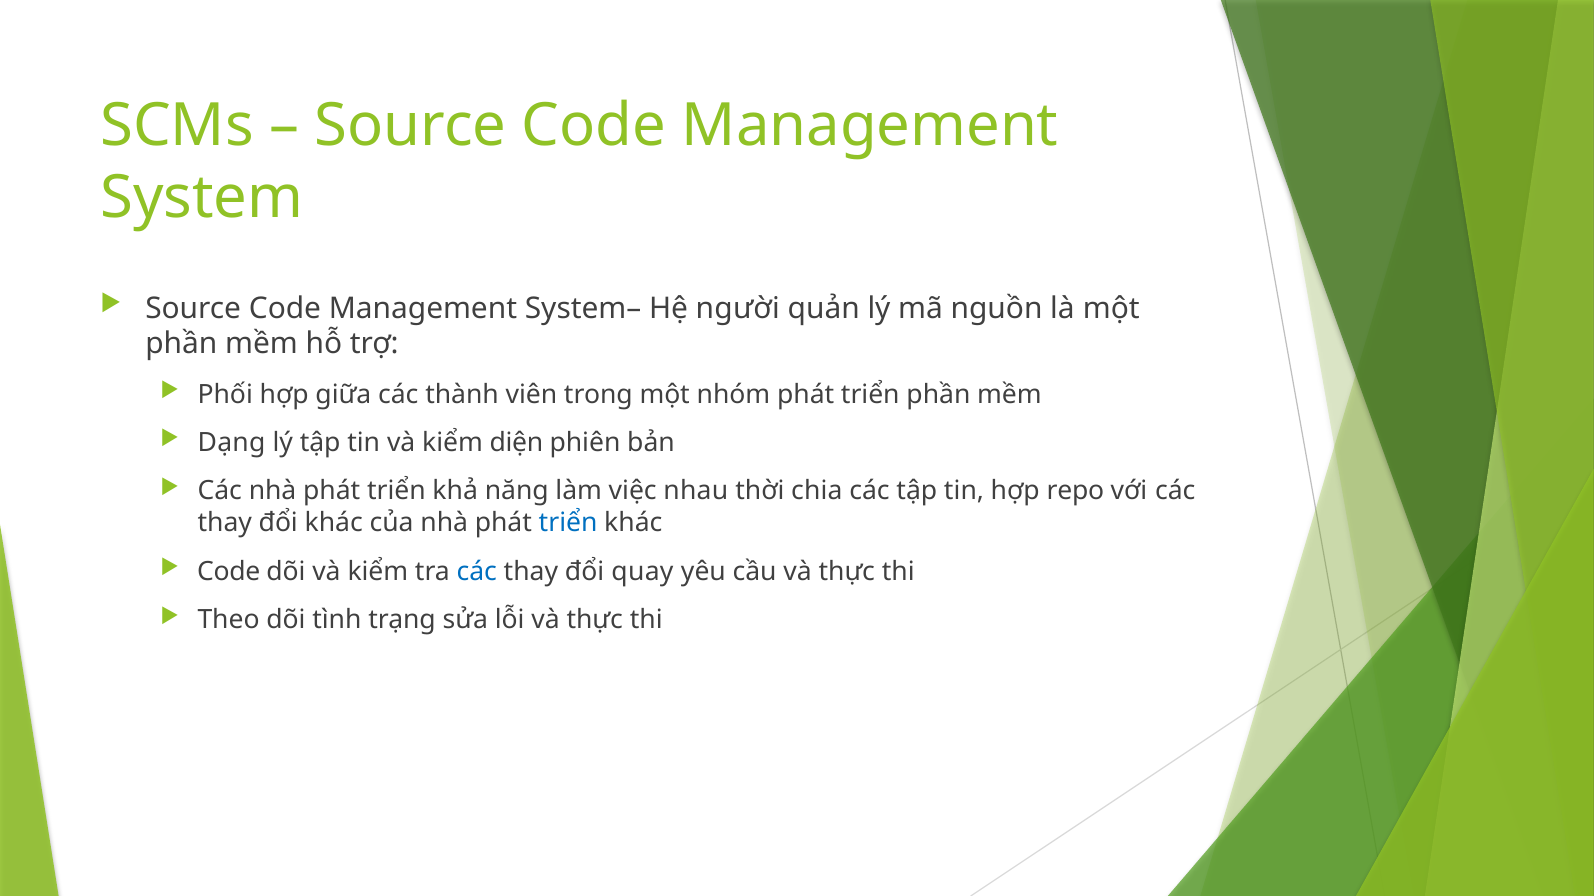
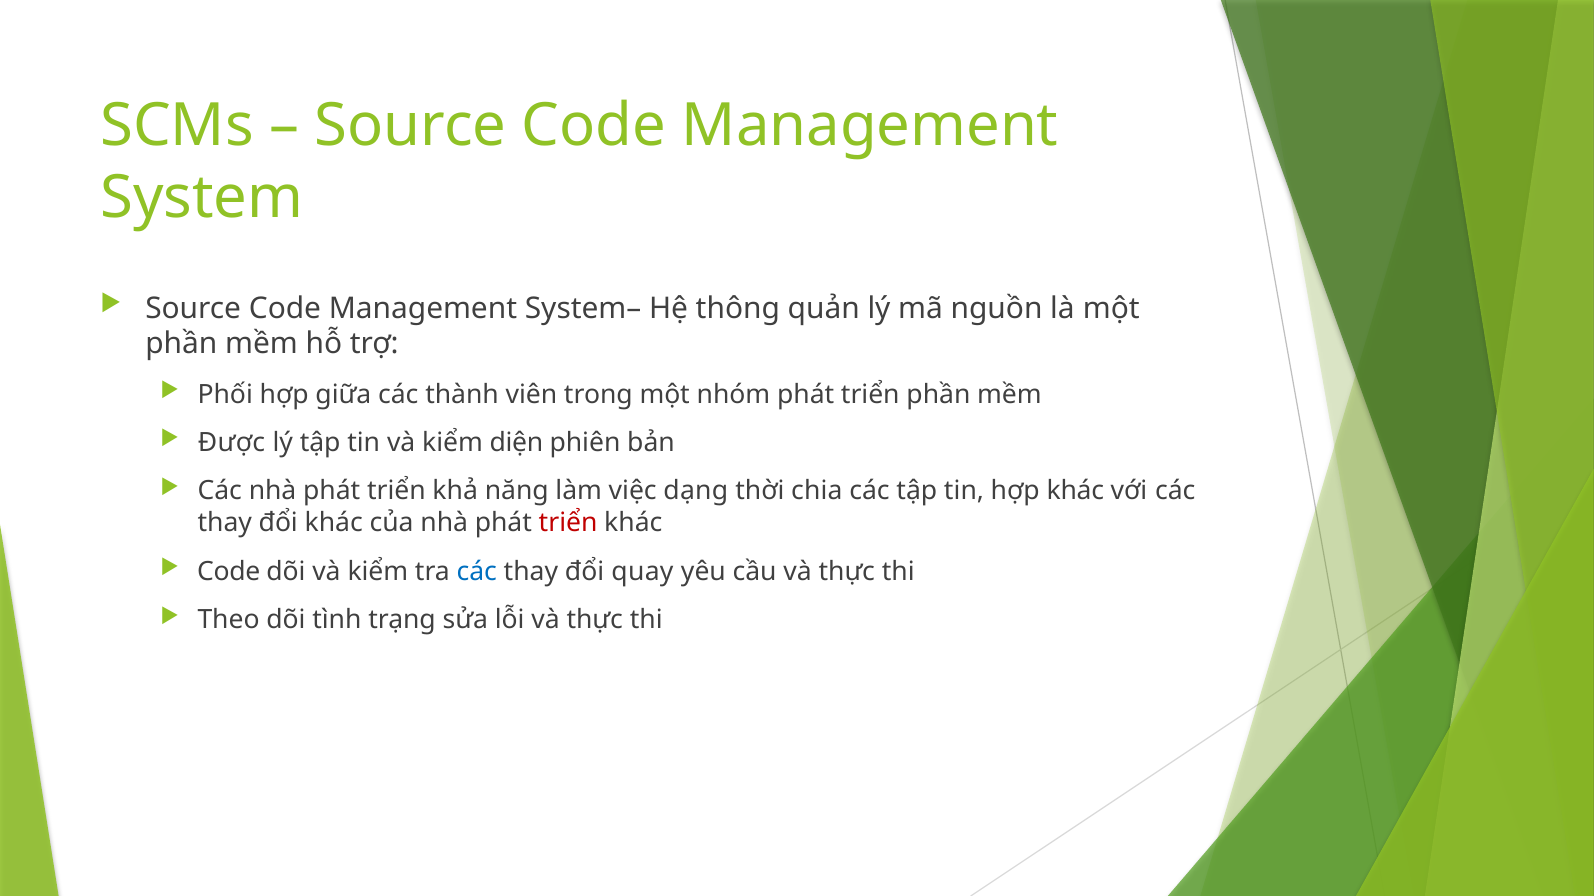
người: người -> thông (738, 308)
Dạng: Dạng -> Được (232, 443)
nhau: nhau -> dạng (696, 492)
hợp repo: repo -> khác (1075, 492)
triển colour: blue -> red (568, 523)
